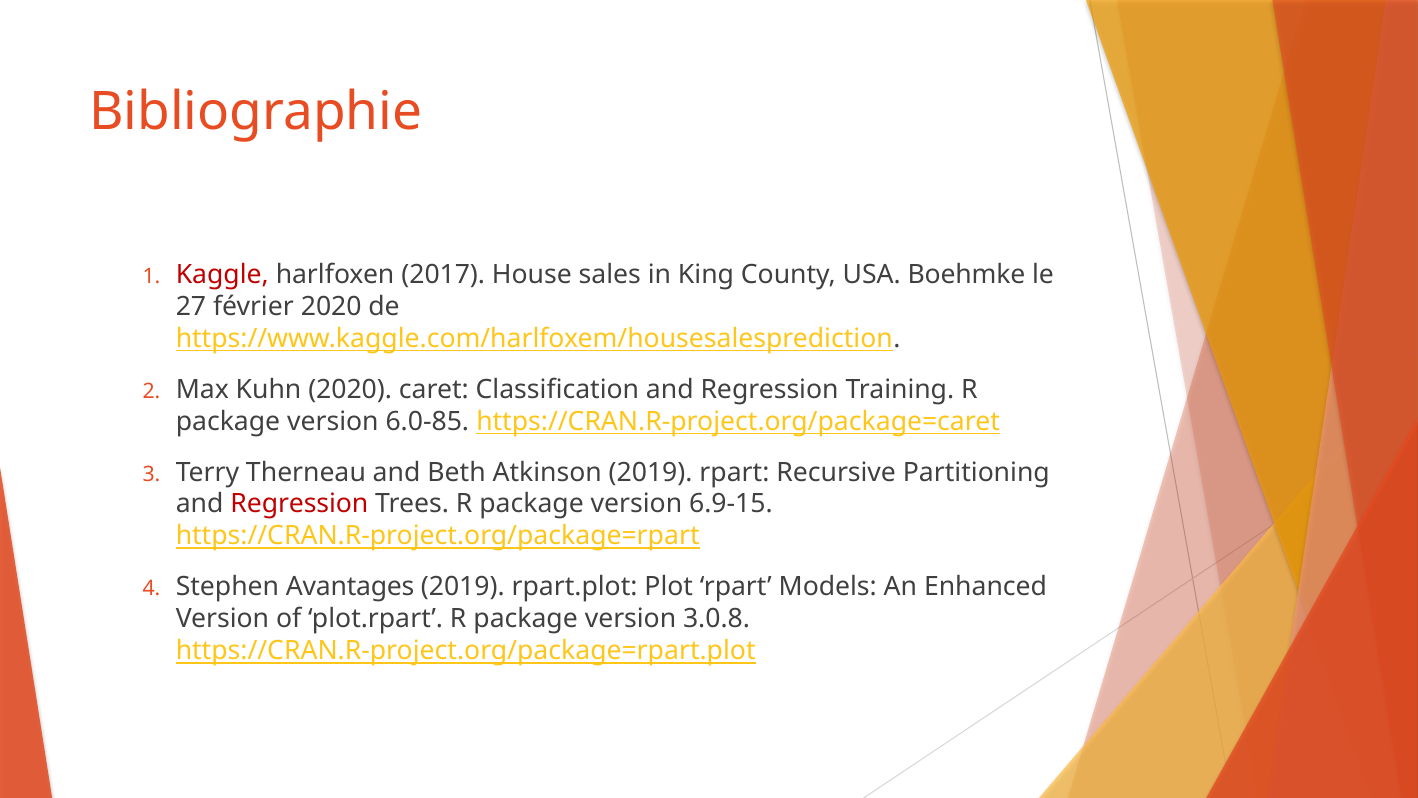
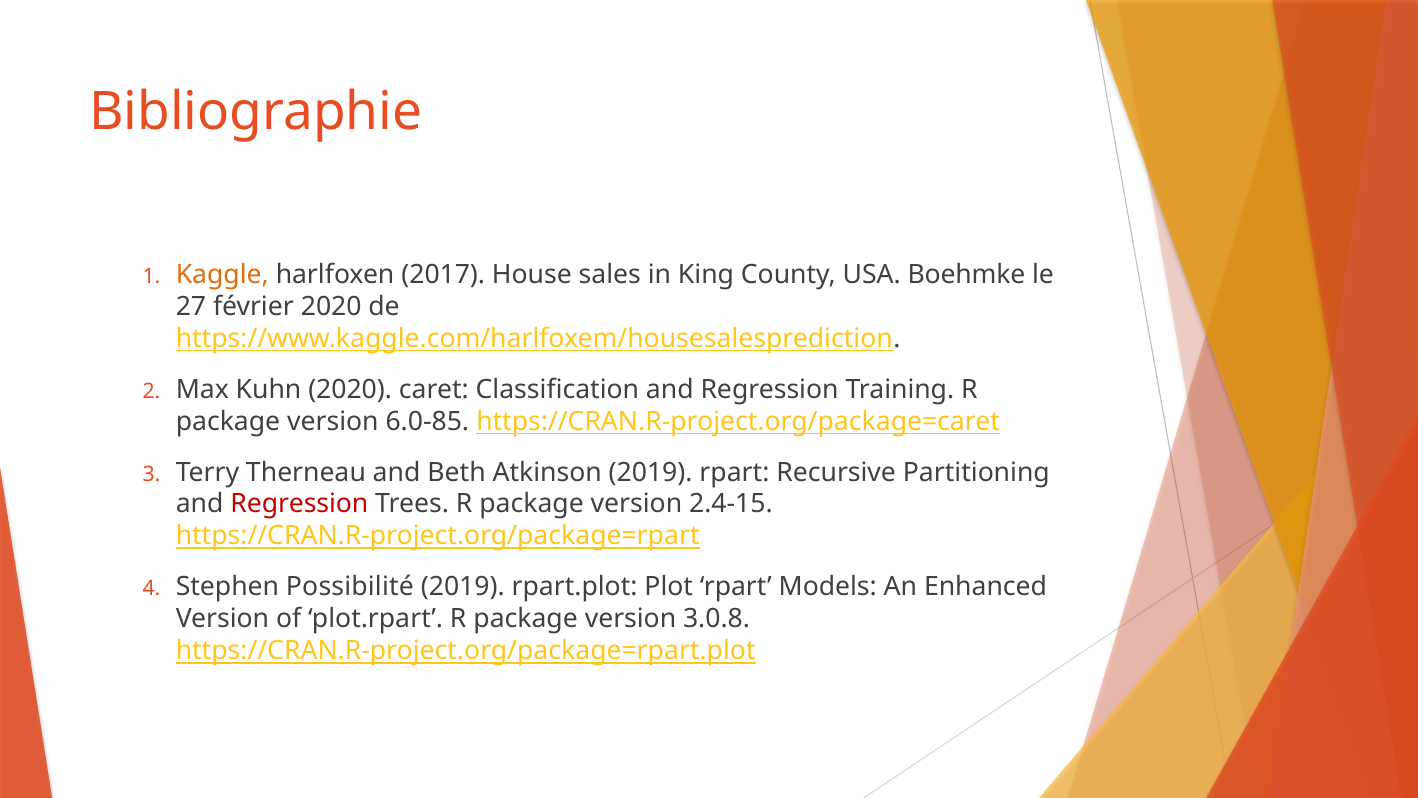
Kaggle colour: red -> orange (222, 274)
6.9-15: 6.9-15 -> 2.4-15 (731, 504)
Avantages: Avantages -> Possibilité (350, 587)
